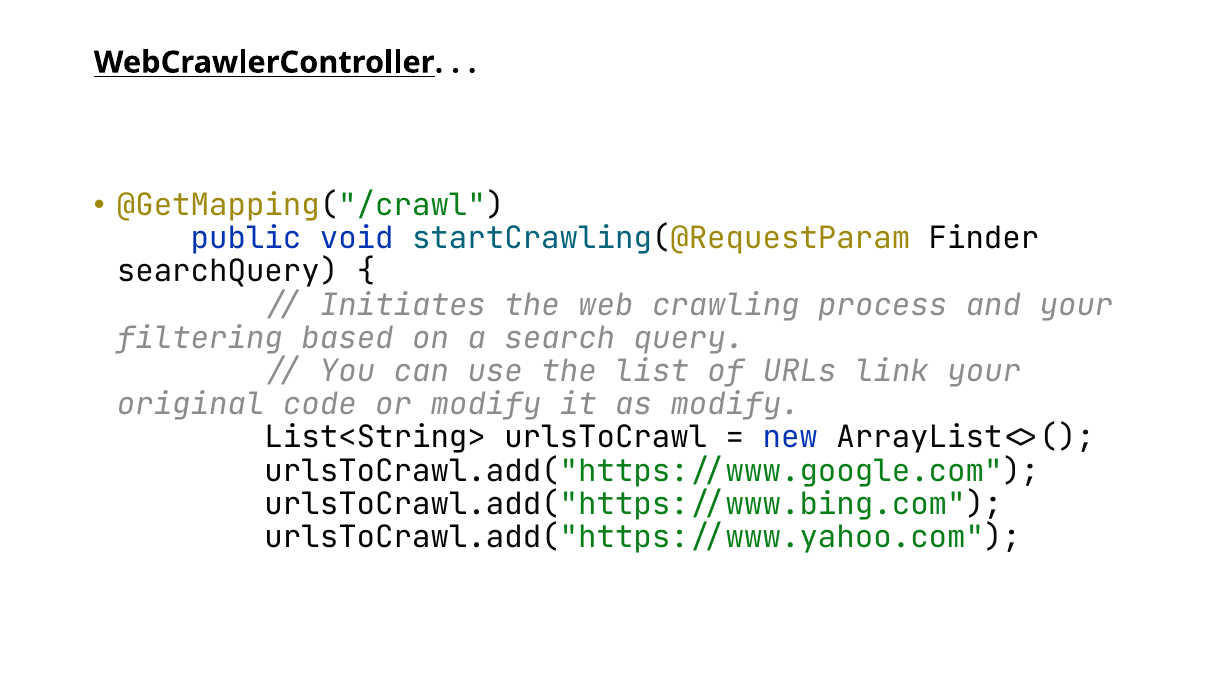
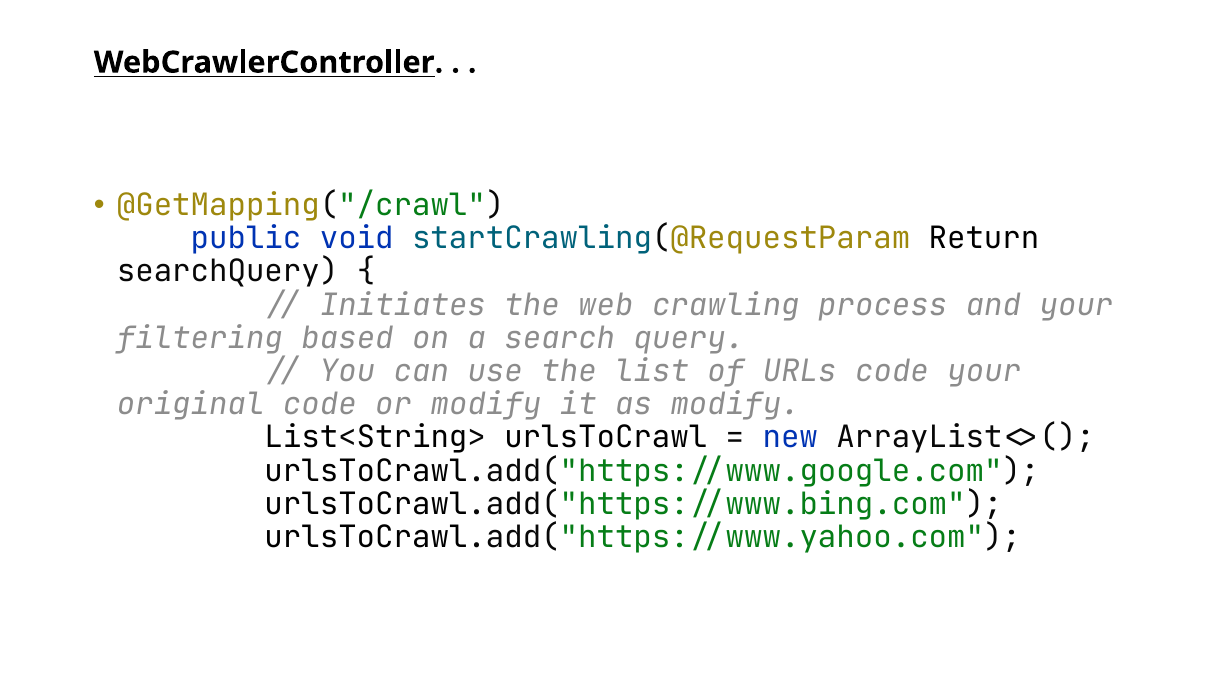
Finder: Finder -> Return (984, 238)
URLs link: link -> code (892, 371)
